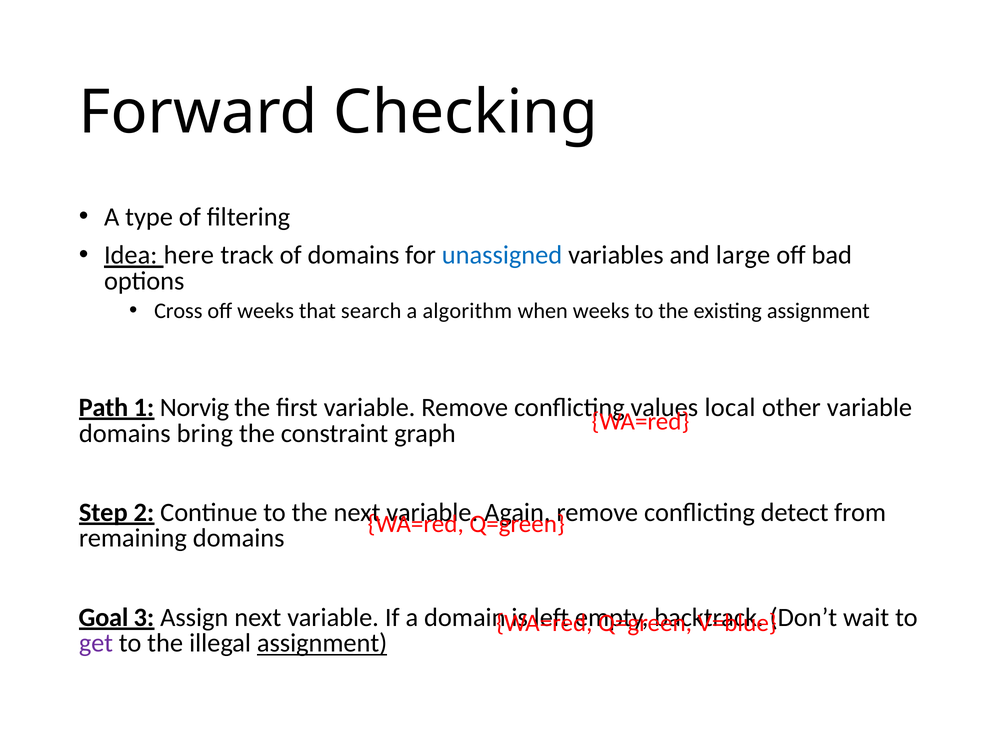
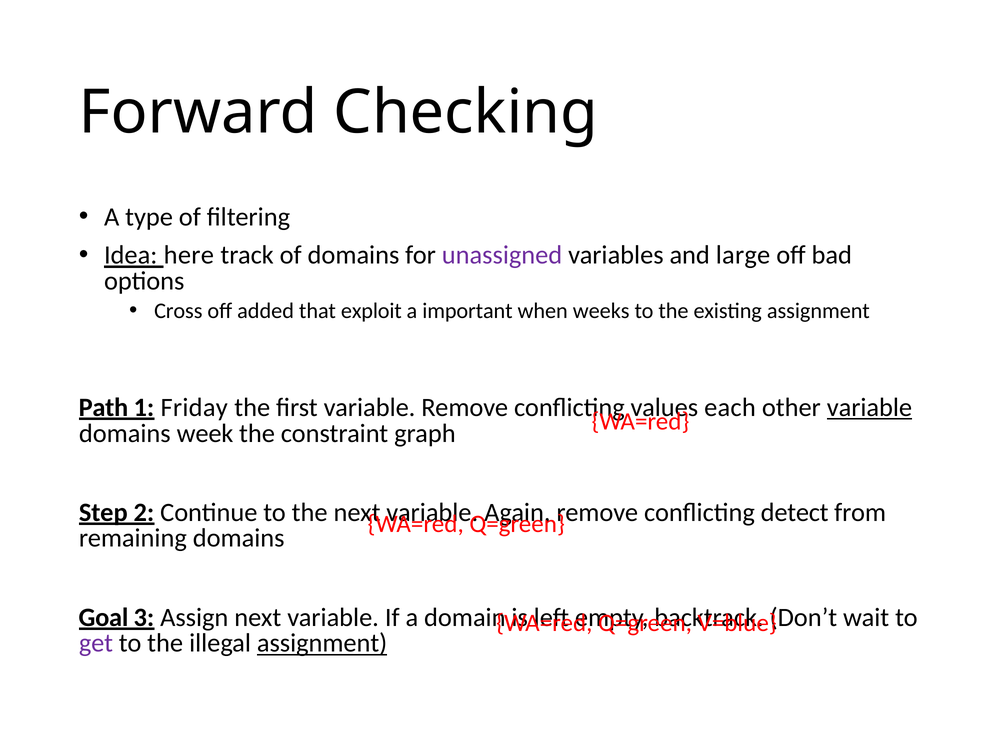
unassigned colour: blue -> purple (502, 255)
off weeks: weeks -> added (266, 311)
search: search -> exploit (371, 311)
algorithm: algorithm -> important (467, 311)
Norvig: Norvig -> Friday (194, 408)
local: local -> each (730, 408)
variable underline: none -> present (869, 408)
bring: bring -> week (205, 433)
